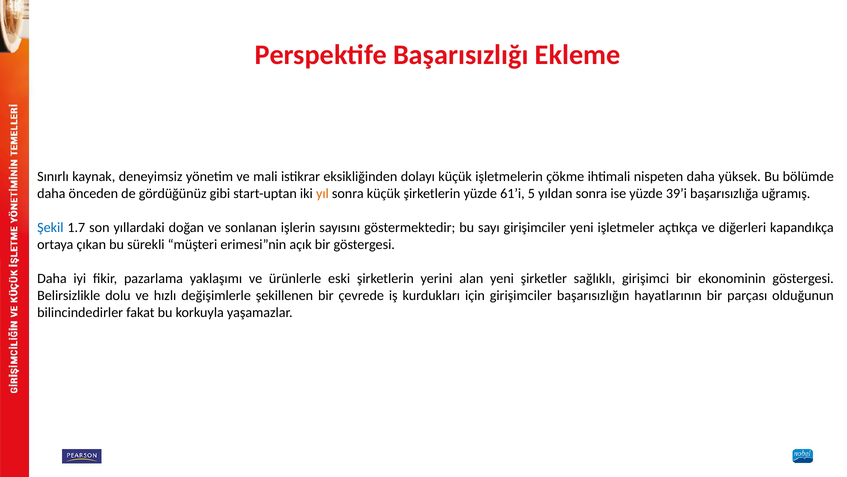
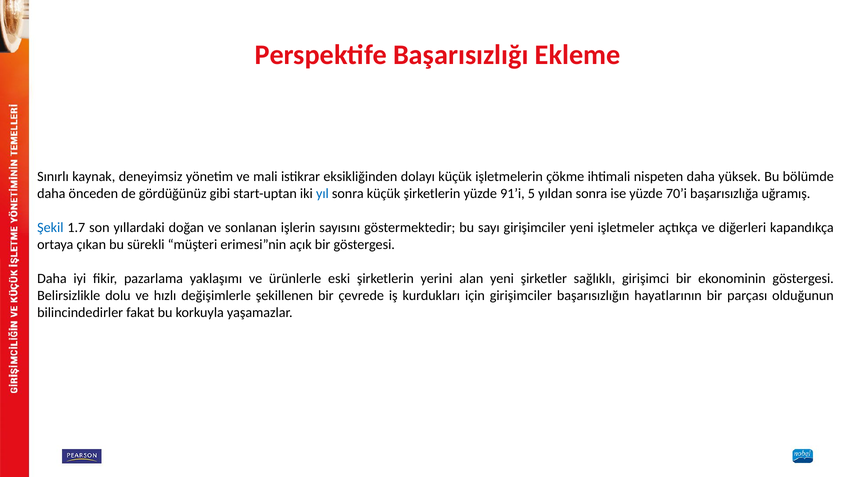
yıl colour: orange -> blue (322, 194)
61’i: 61’i -> 91’i (512, 194)
39’i: 39’i -> 70’i (676, 194)
